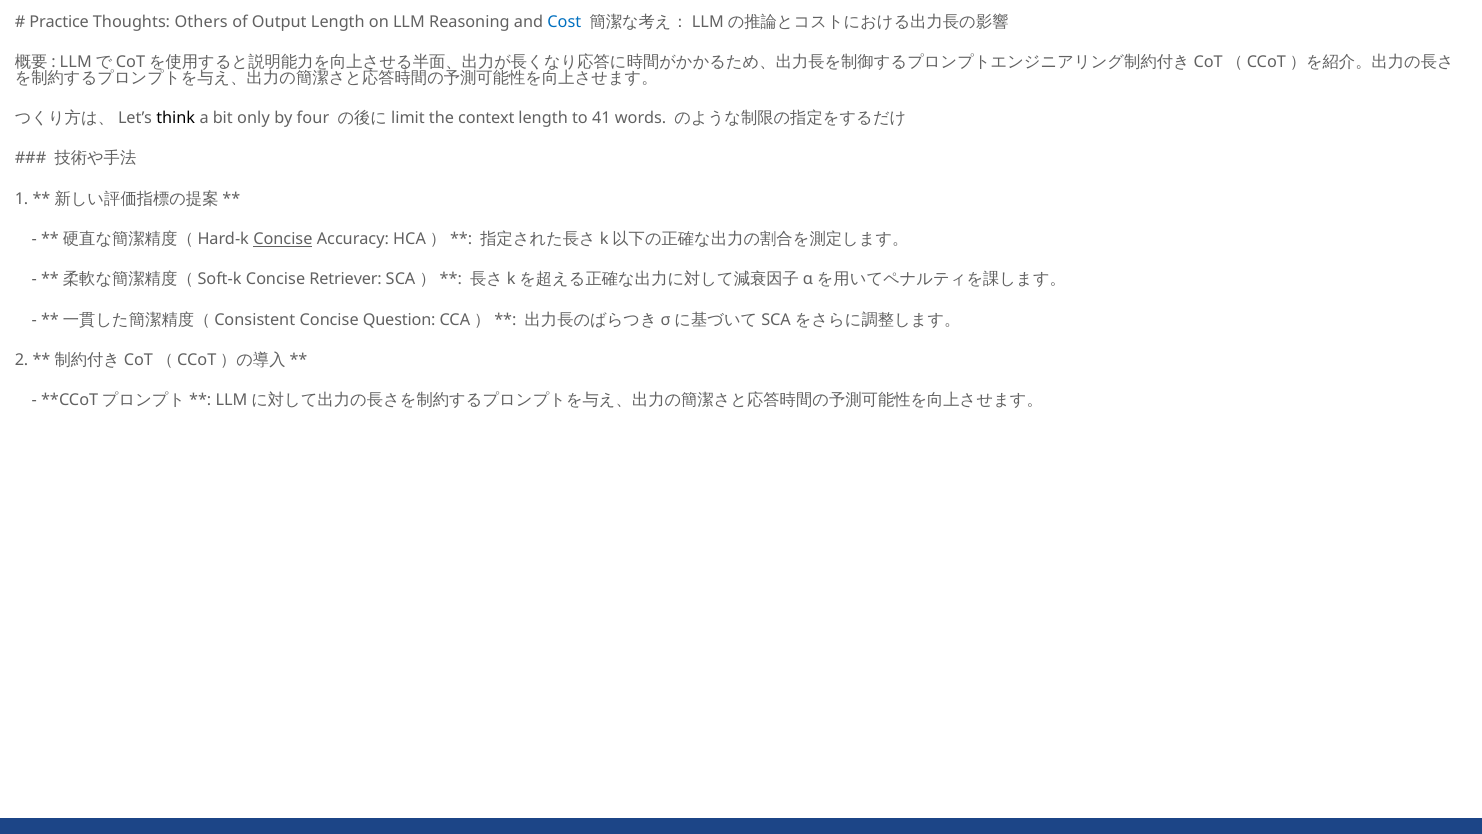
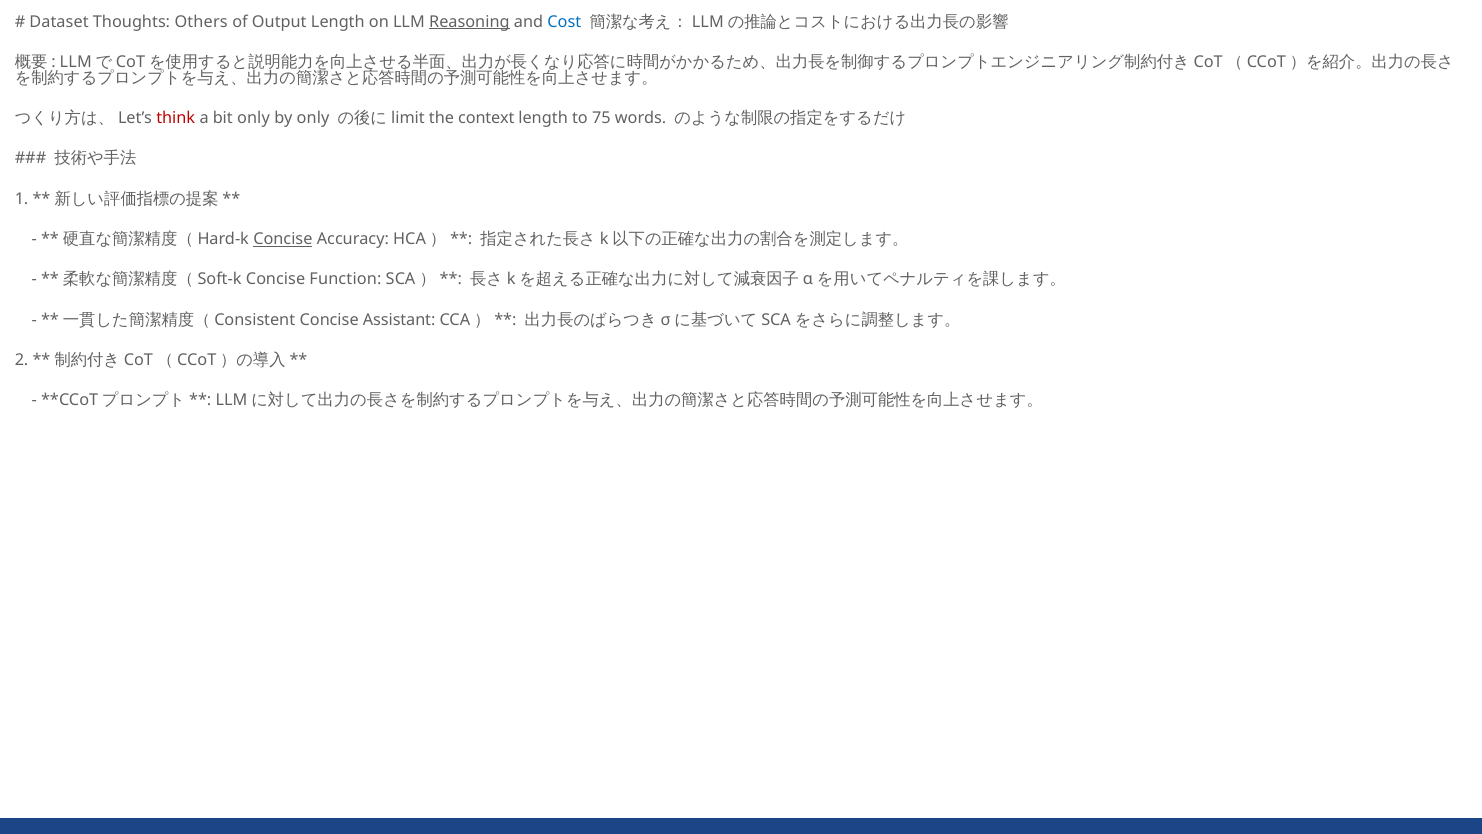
Practice: Practice -> Dataset (59, 22)
Reasoning underline: none -> present (469, 22)
think colour: black -> red (176, 118)
by four: four -> only (313, 118)
41: 41 -> 75 (601, 118)
Retriever: Retriever -> Function (345, 279)
Question: Question -> Assistant (399, 320)
